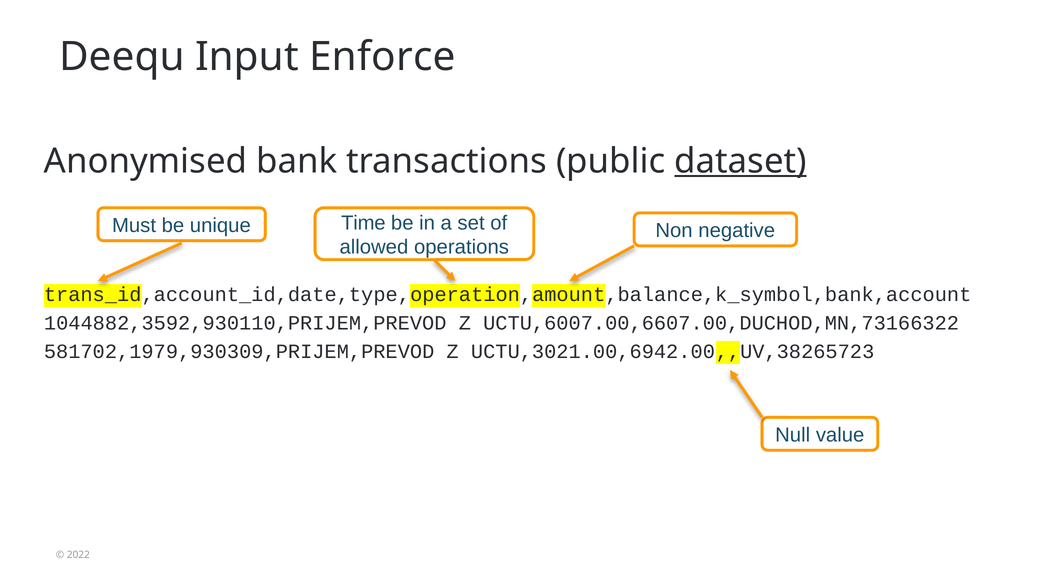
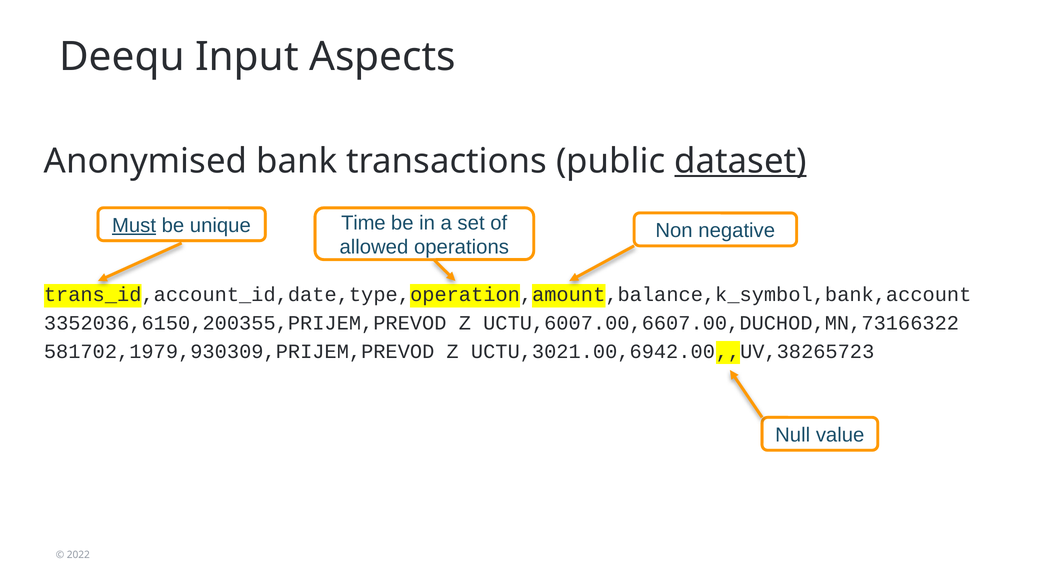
Enforce: Enforce -> Aspects (382, 57)
Must underline: none -> present (134, 226)
1044882,3592,930110,PRIJEM,PREVOD: 1044882,3592,930110,PRIJEM,PREVOD -> 3352036,6150,200355,PRIJEM,PREVOD (245, 323)
